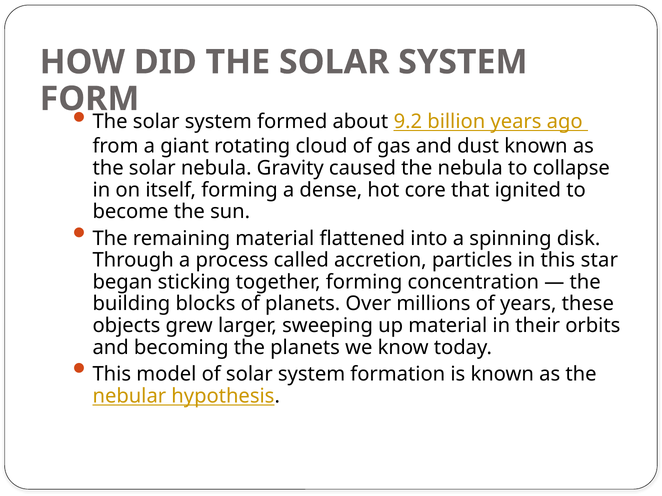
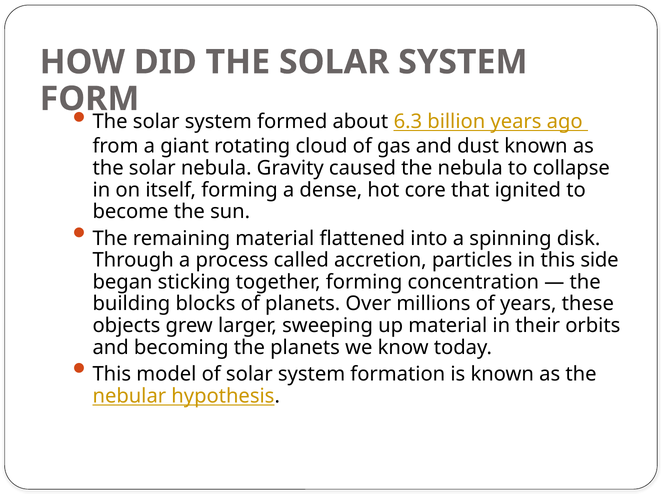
9.2: 9.2 -> 6.3 (408, 122)
star: star -> side (600, 260)
